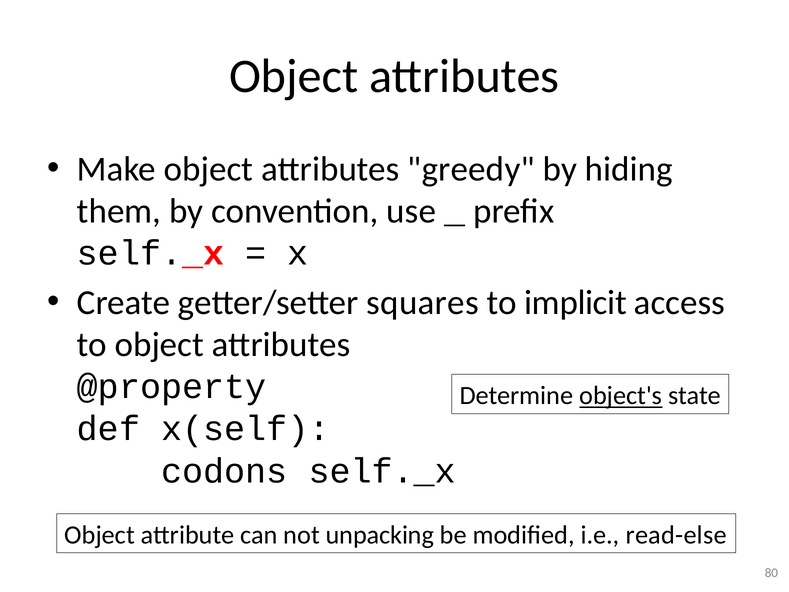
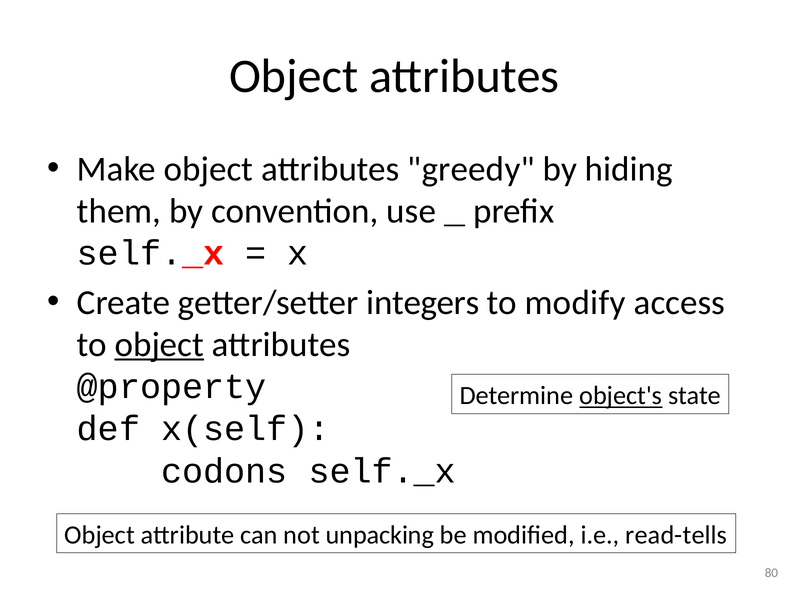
squares: squares -> integers (423, 302)
implicit: implicit -> modify (575, 302)
object underline: none -> present (159, 344)
read-else: read-else -> read-tells (676, 535)
